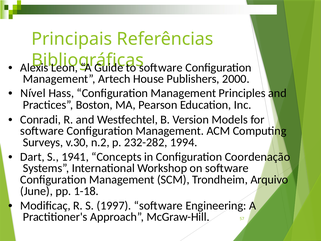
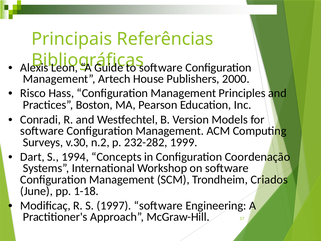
Nível: Nível -> Risco (33, 93)
1994: 1994 -> 1999 (184, 142)
1941: 1941 -> 1994 (75, 157)
Arquivo: Arquivo -> Criados (269, 179)
